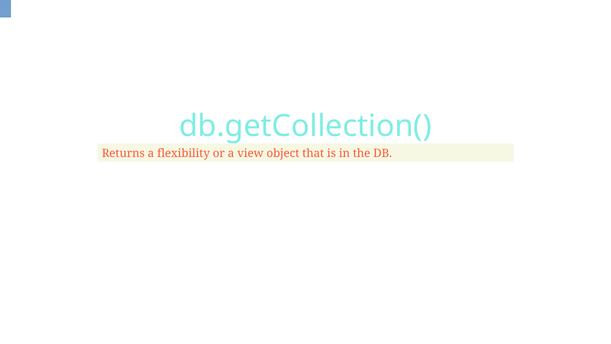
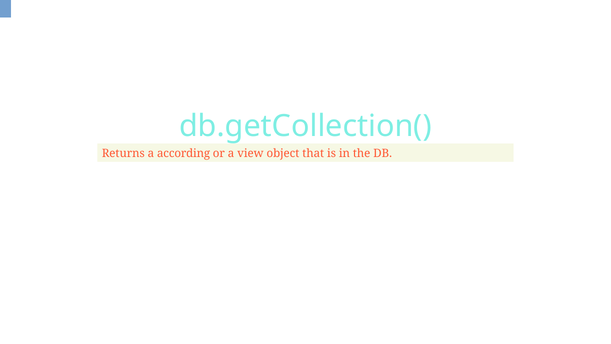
flexibility: flexibility -> according (184, 153)
